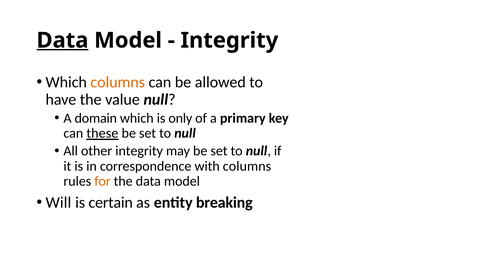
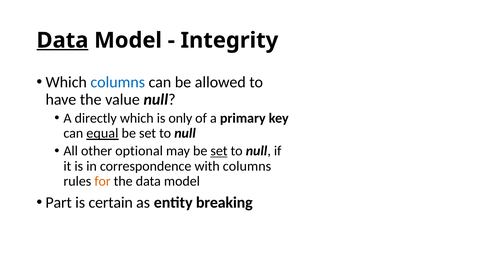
columns colour: orange -> blue (118, 82)
domain: domain -> directly (96, 118)
these: these -> equal (102, 133)
other integrity: integrity -> optional (139, 151)
set underline: none -> present (219, 151)
Will: Will -> Part (59, 202)
